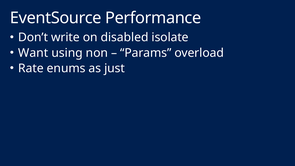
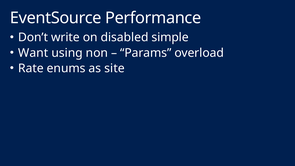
isolate: isolate -> simple (170, 37)
just: just -> site (114, 68)
